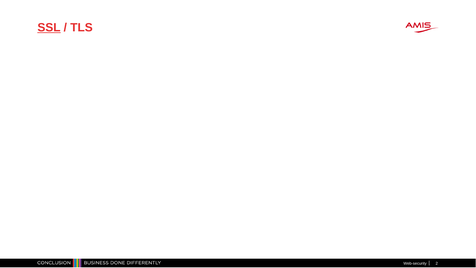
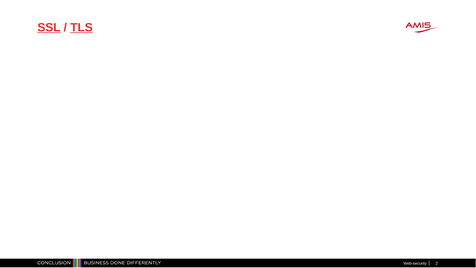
TLS underline: none -> present (82, 27)
